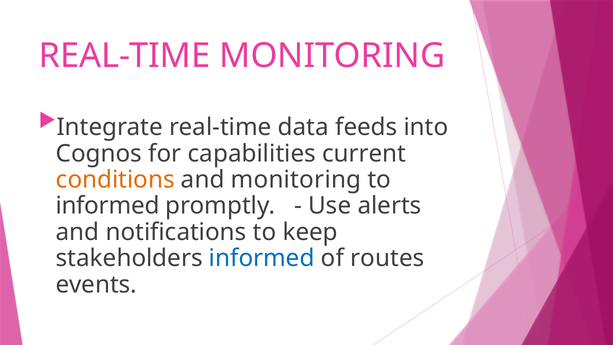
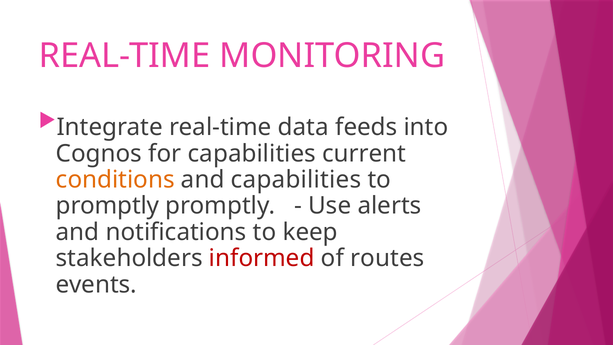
and monitoring: monitoring -> capabilities (296, 180)
informed: informed -> promptly (108, 206)
informed colour: blue -> red (262, 258)
